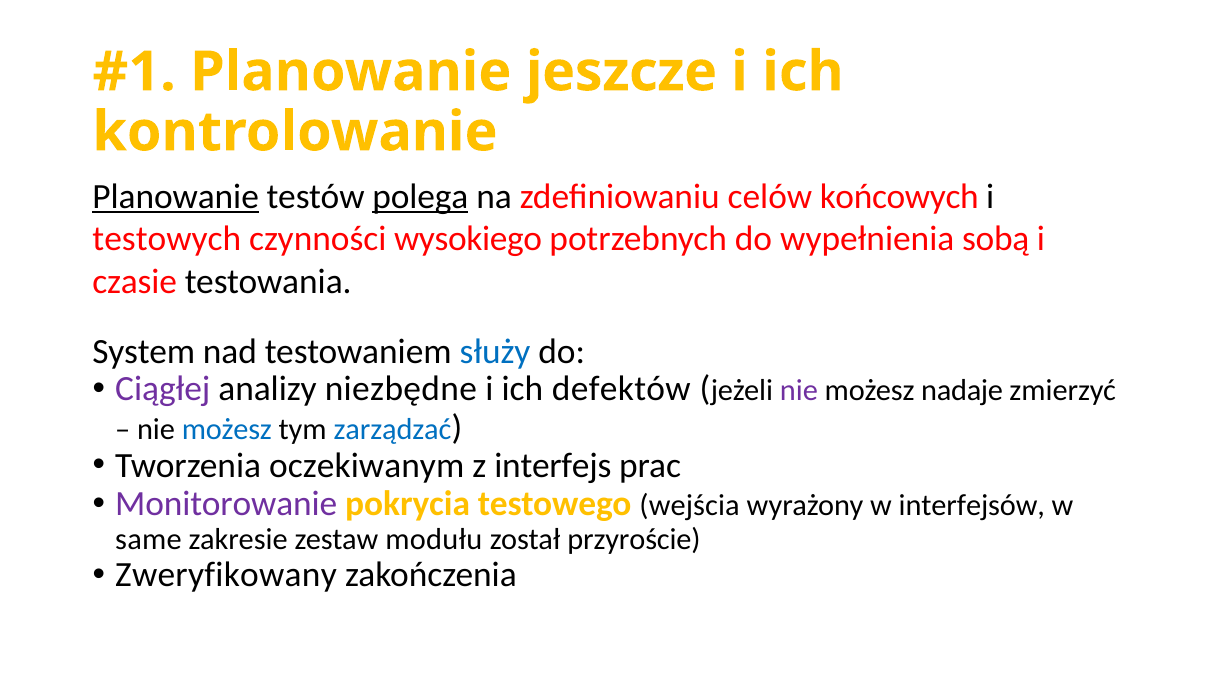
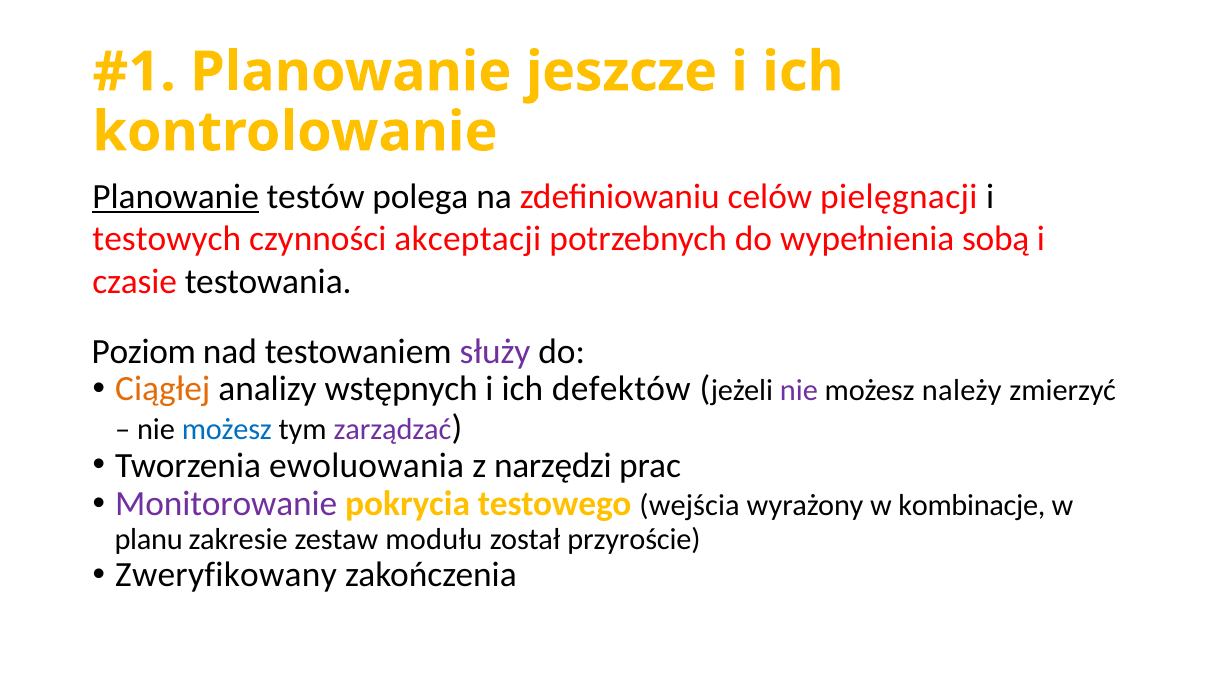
polega underline: present -> none (420, 197)
końcowych: końcowych -> pielęgnacji (899, 197)
wysokiego: wysokiego -> akceptacji (468, 239)
System: System -> Poziom (144, 351)
służy colour: blue -> purple (495, 351)
Ciągłej colour: purple -> orange (163, 389)
niezbędne: niezbędne -> wstępnych (401, 389)
nadaje: nadaje -> należy (962, 391)
zarządzać colour: blue -> purple (393, 429)
oczekiwanym: oczekiwanym -> ewoluowania (367, 466)
interfejs: interfejs -> narzędzi (553, 466)
interfejsów: interfejsów -> kombinacje (972, 505)
same: same -> planu (149, 539)
